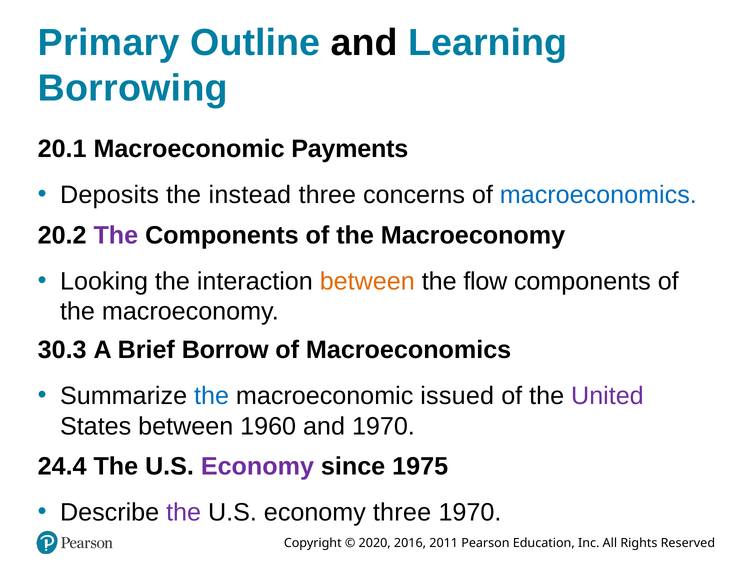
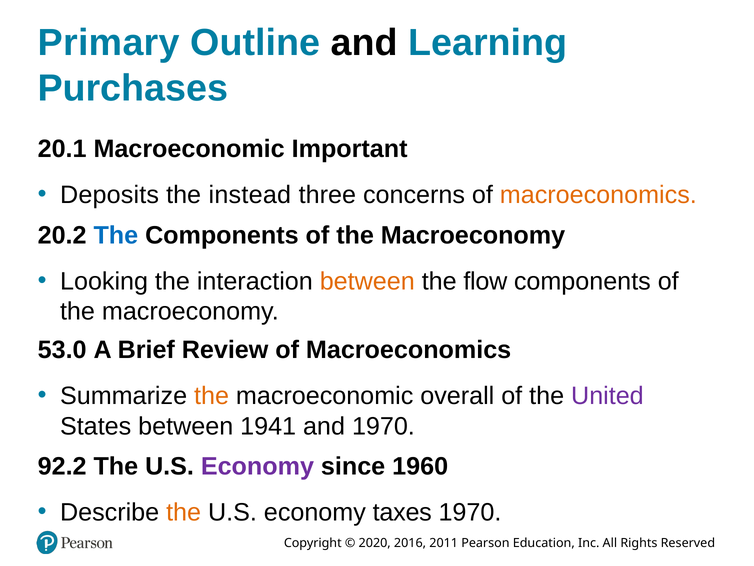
Borrowing: Borrowing -> Purchases (133, 88)
Payments: Payments -> Important (350, 149)
macroeconomics colour: blue -> orange (598, 195)
The colour: purple -> blue (116, 235)
30.3: 30.3 -> 53.0 (62, 350)
Borrow: Borrow -> Review (225, 350)
the colour: blue -> orange (212, 396)
issued: issued -> overall (457, 396)
1960: 1960 -> 1941 (268, 426)
24.4: 24.4 -> 92.2 (62, 466)
1975: 1975 -> 1960 (420, 466)
the colour: purple -> orange (184, 512)
economy three: three -> taxes (402, 512)
